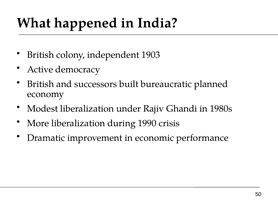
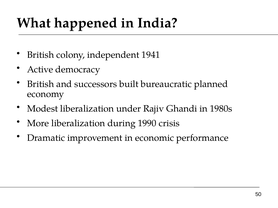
1903: 1903 -> 1941 (151, 55)
